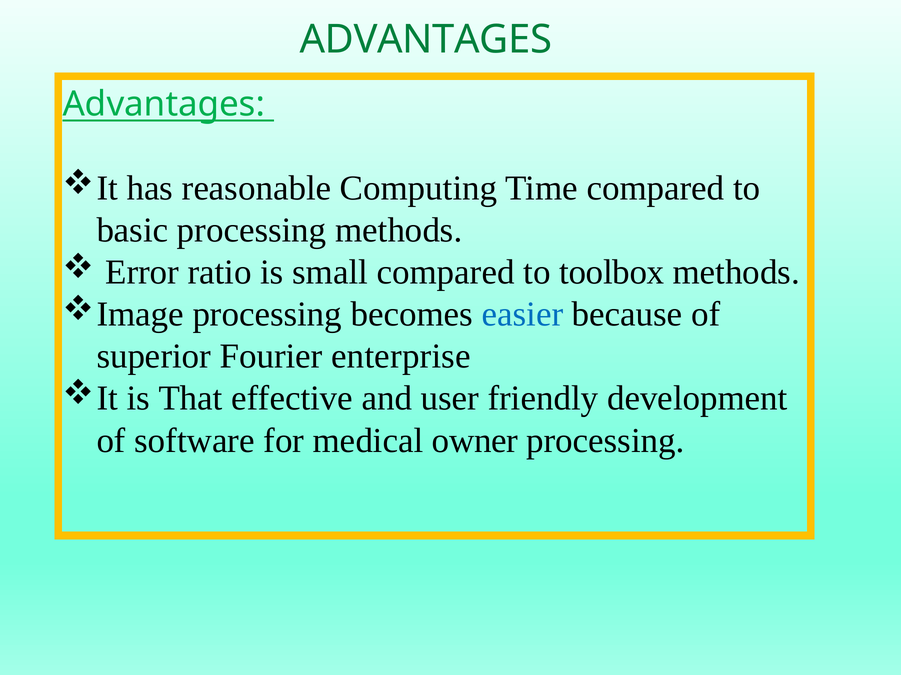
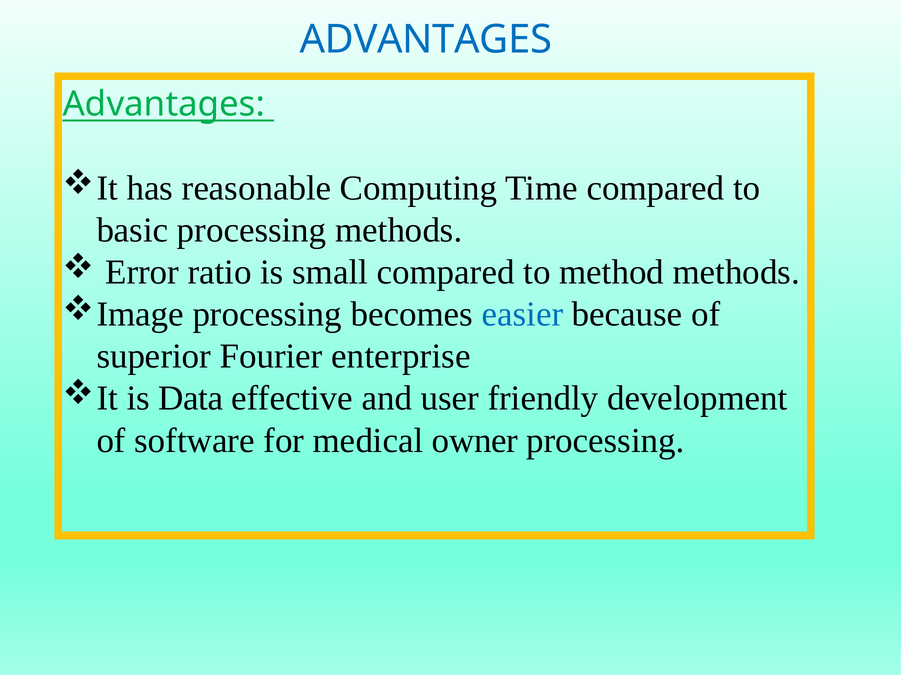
ADVANTAGES colour: green -> blue (426, 40)
toolbox: toolbox -> method (612, 273)
That: That -> Data (191, 399)
